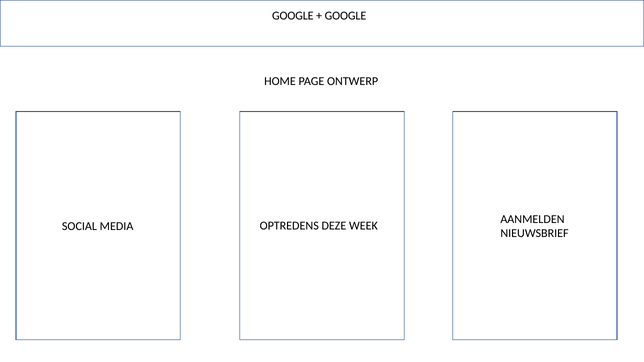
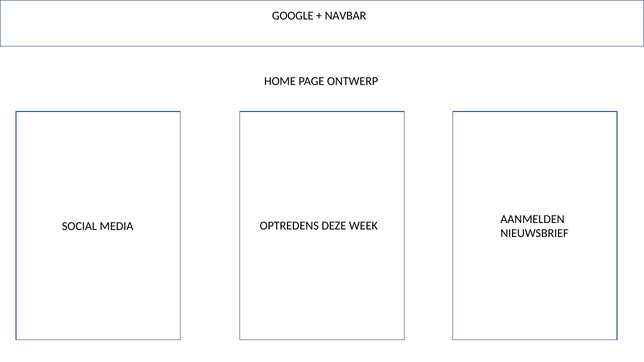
GOOGLE: GOOGLE -> NAVBAR (345, 16)
